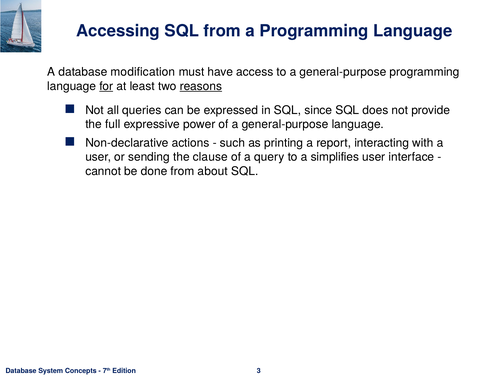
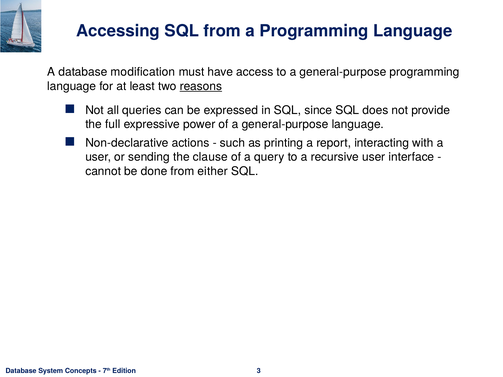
for underline: present -> none (106, 86)
simplifies: simplifies -> recursive (335, 157)
about: about -> either (213, 171)
